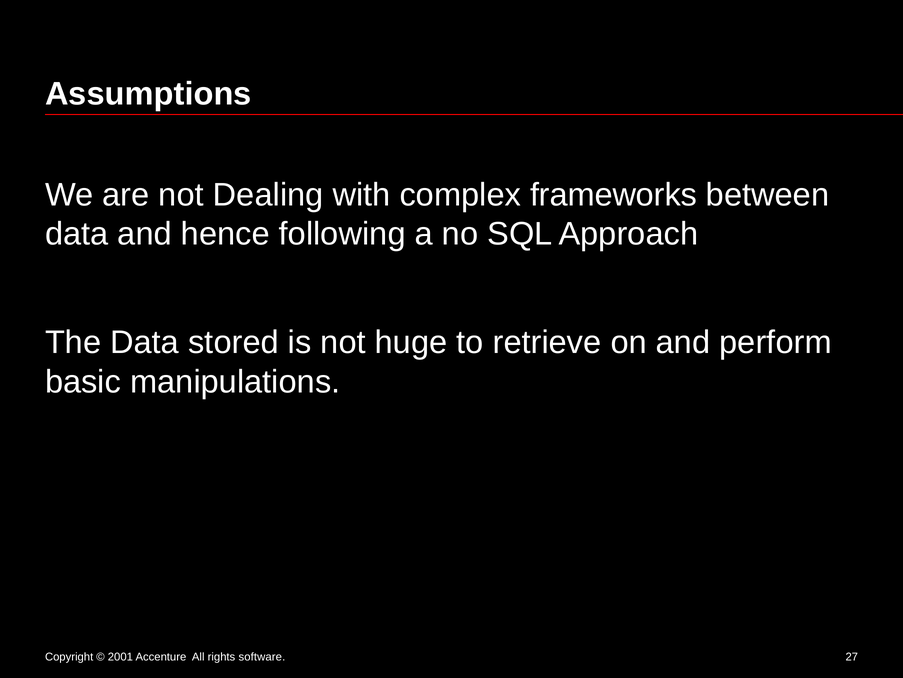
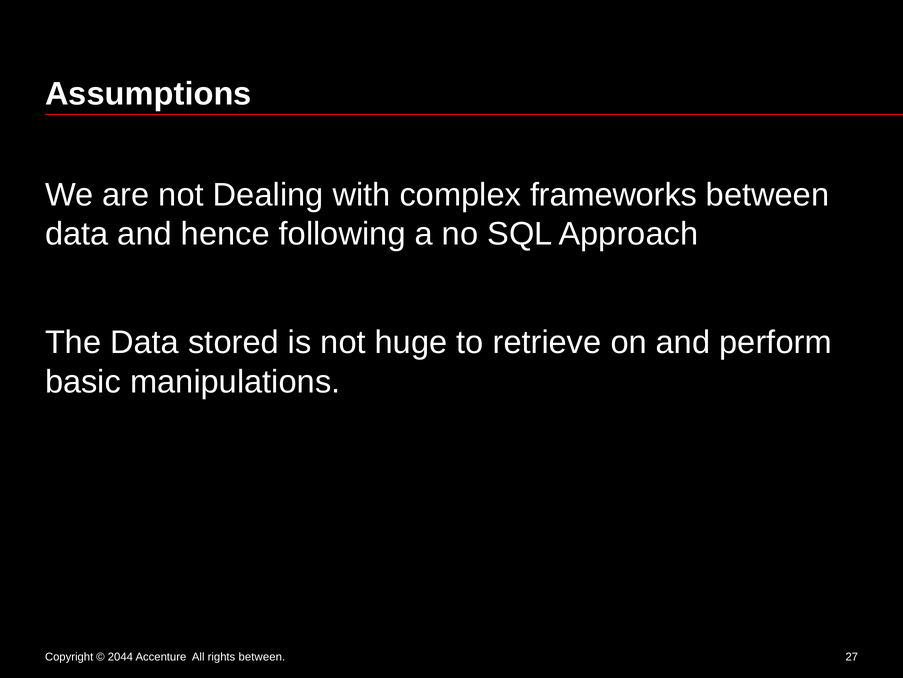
2001: 2001 -> 2044 (120, 656)
rights software: software -> between (262, 656)
